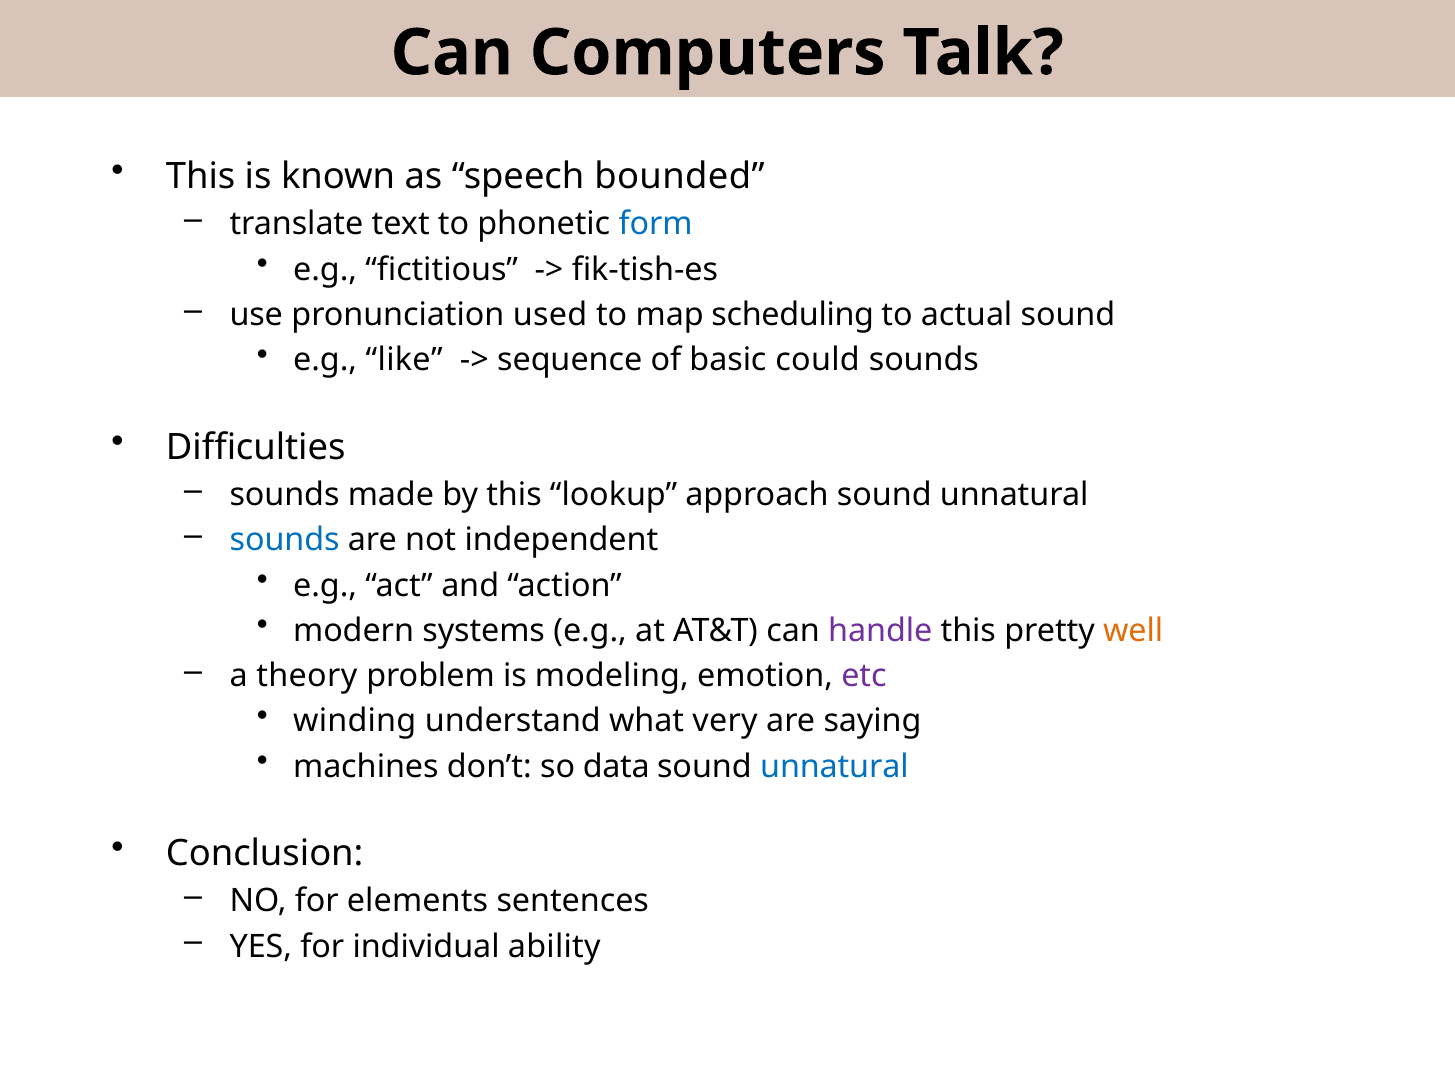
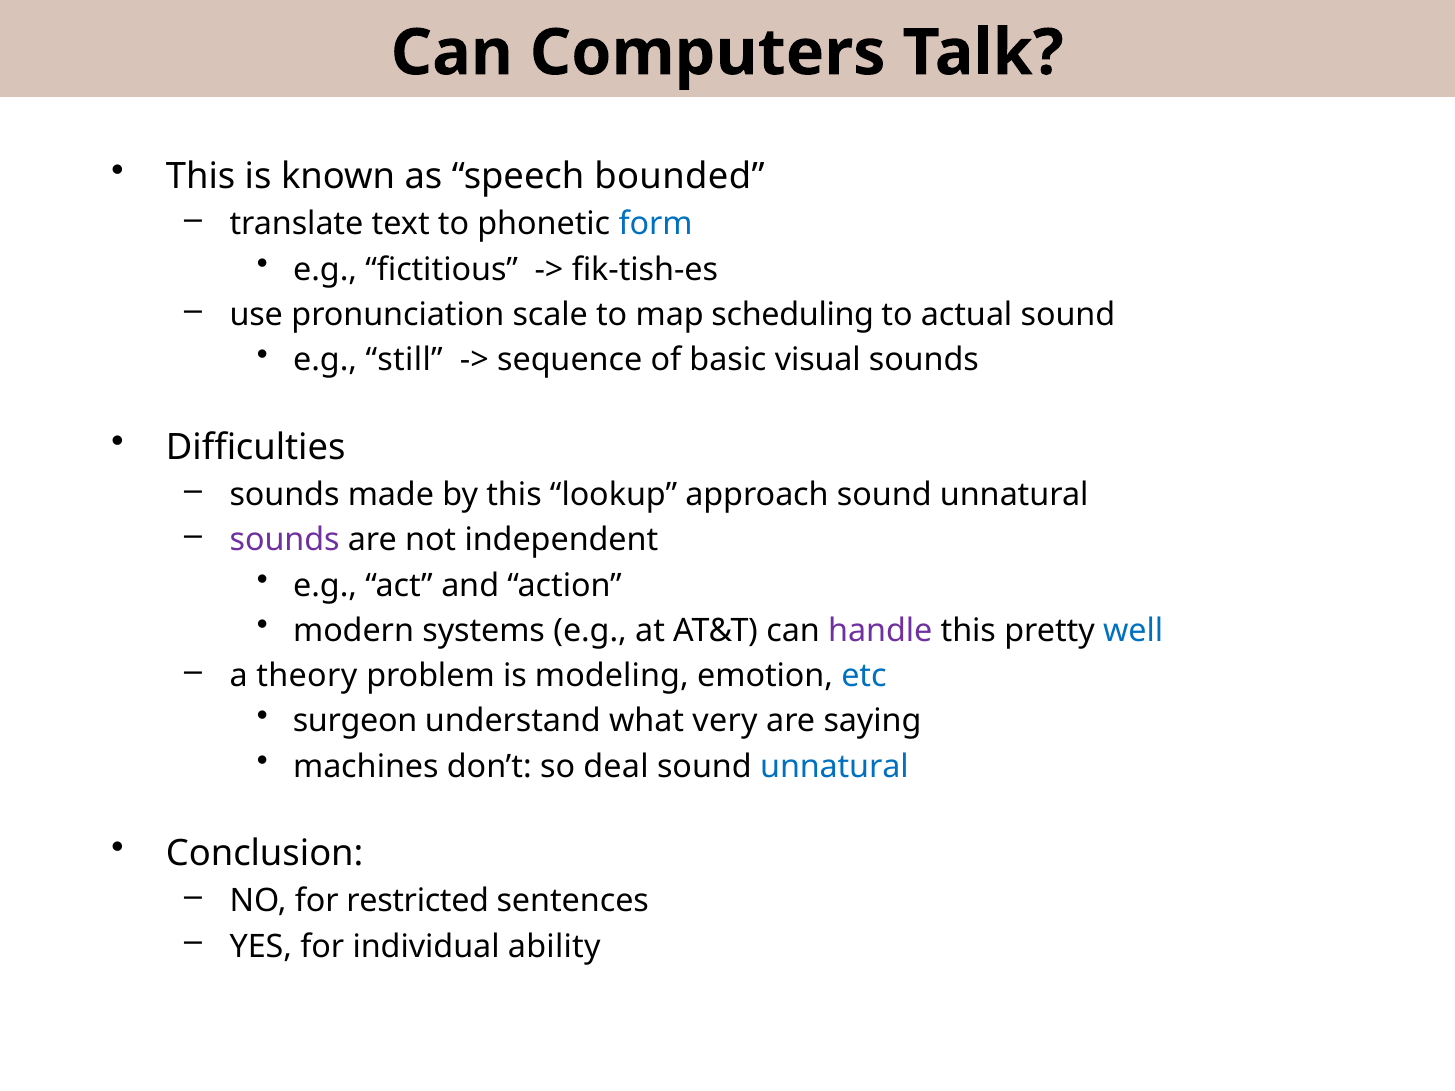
used: used -> scale (550, 315)
like: like -> still (404, 360)
could: could -> visual (818, 360)
sounds colour: blue -> purple (285, 540)
well colour: orange -> blue (1133, 631)
etc colour: purple -> blue (864, 676)
winding: winding -> surgeon (355, 721)
data: data -> deal (616, 767)
elements: elements -> restricted (418, 902)
